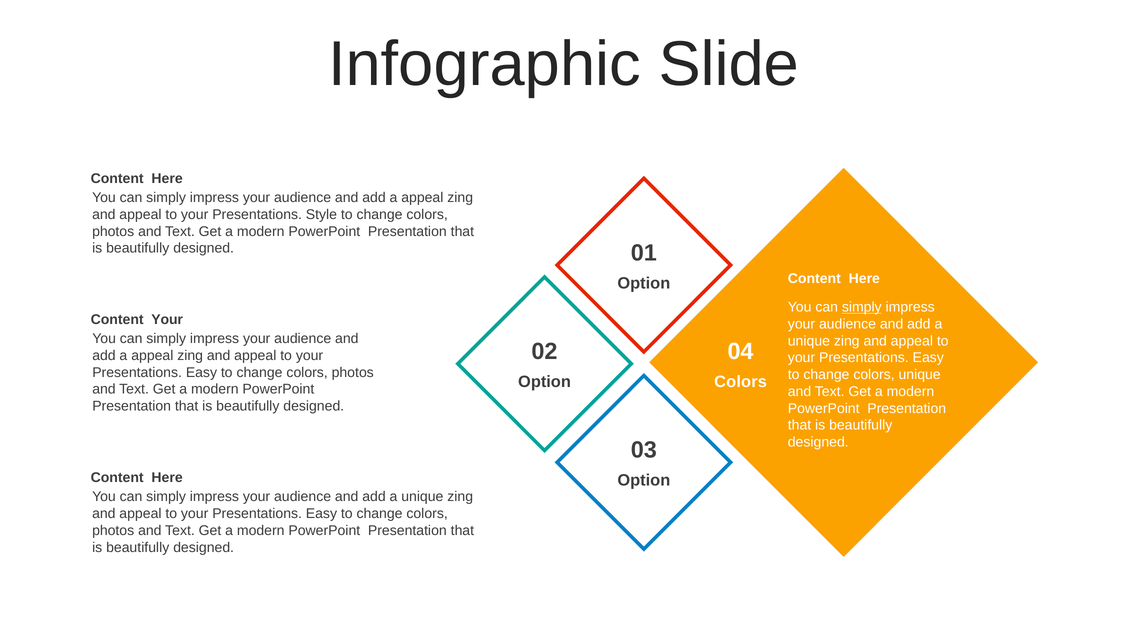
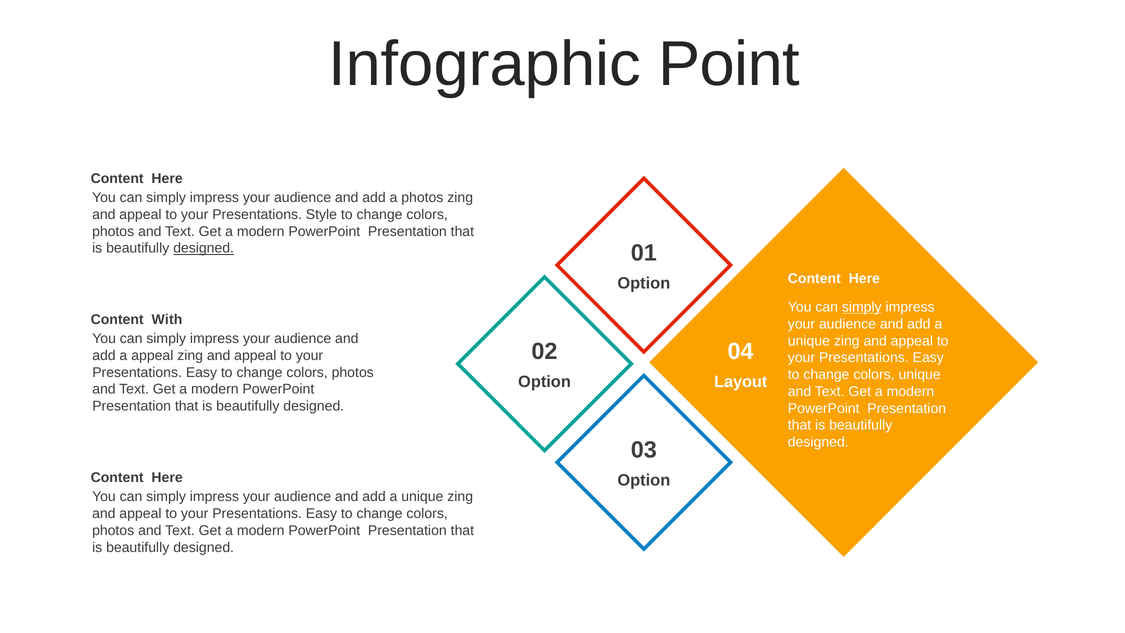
Slide: Slide -> Point (729, 64)
appeal: appeal -> photos (422, 198)
designed underline: none -> present (204, 248)
Content Your: Your -> With (167, 319)
Colors: Colors -> Layout (741, 382)
